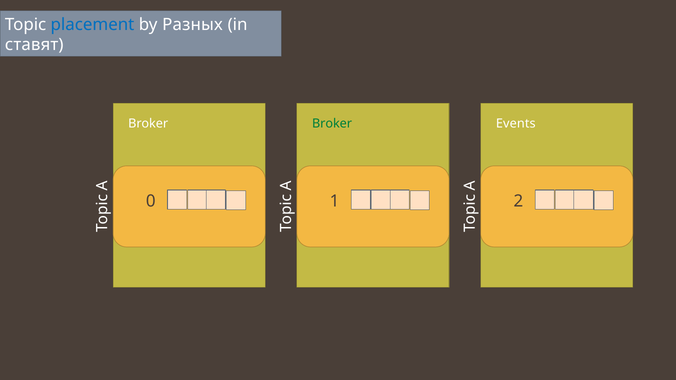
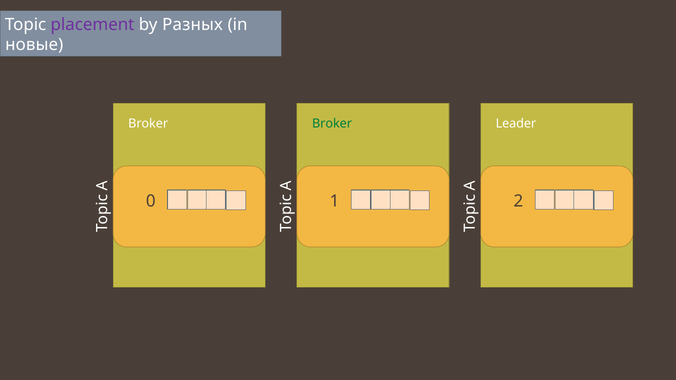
placement colour: blue -> purple (92, 24)
ставят: ставят -> новые (34, 45)
Events: Events -> Leader (516, 124)
